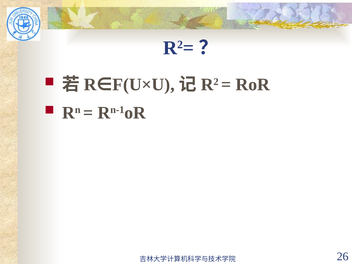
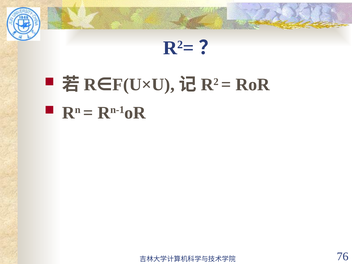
26: 26 -> 76 (343, 256)
